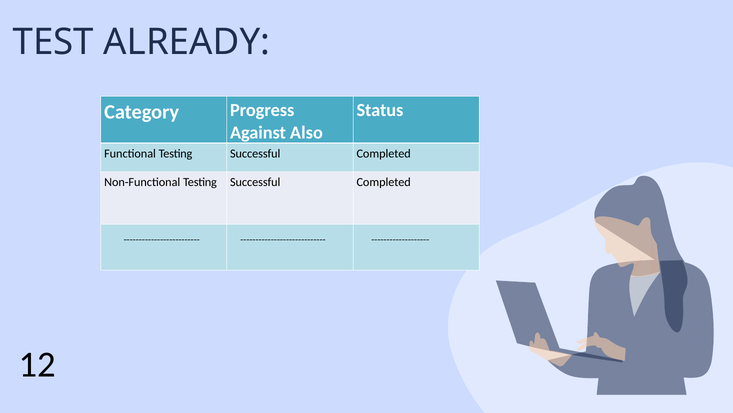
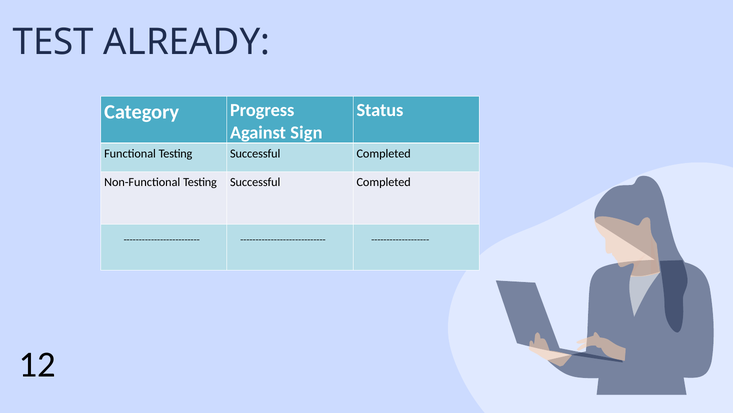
Also: Also -> Sign (306, 133)
